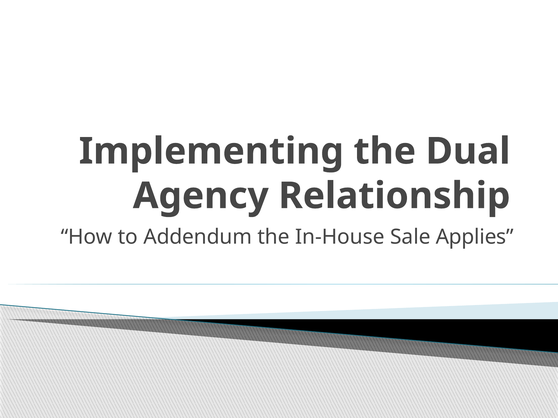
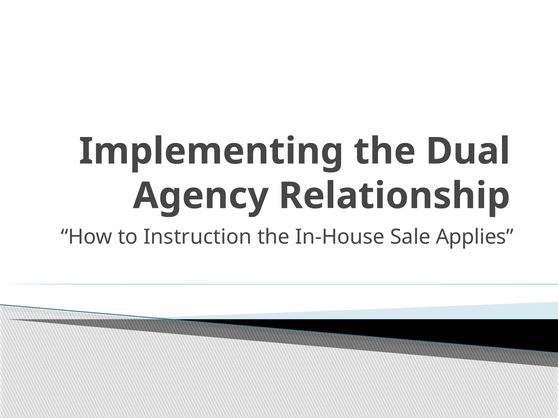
Addendum: Addendum -> Instruction (198, 237)
